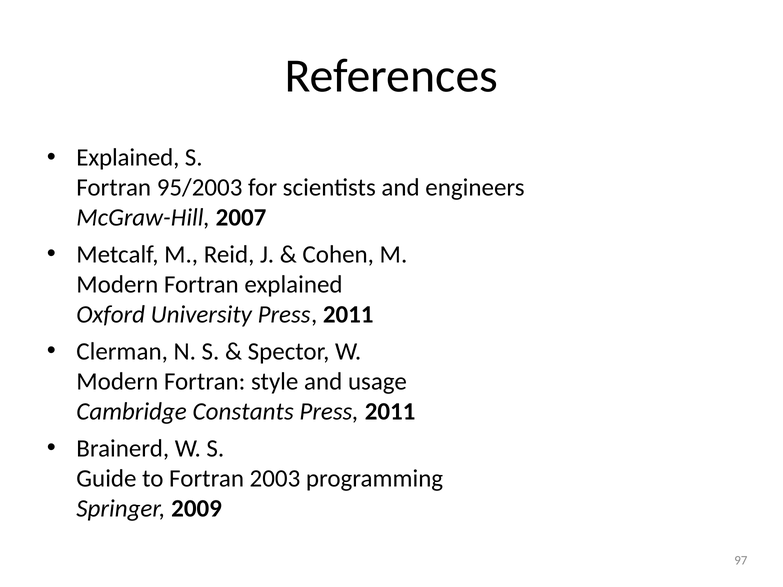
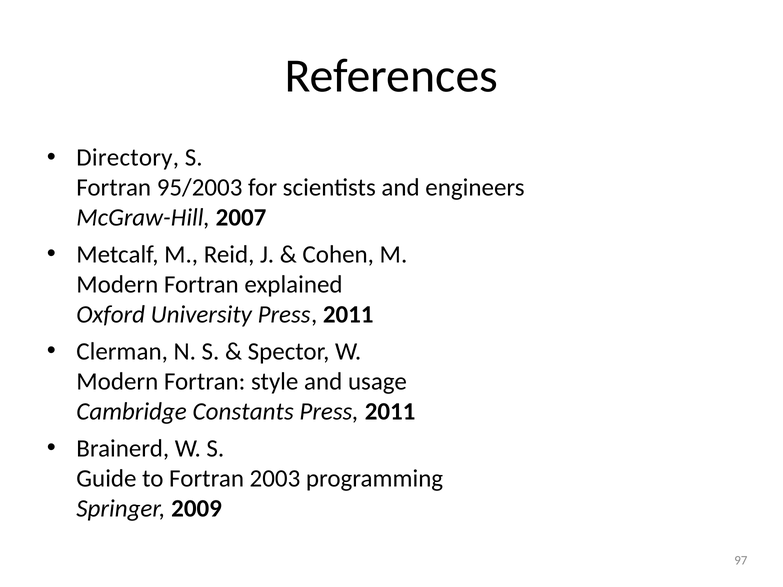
Explained: Explained -> Directory (128, 158)
